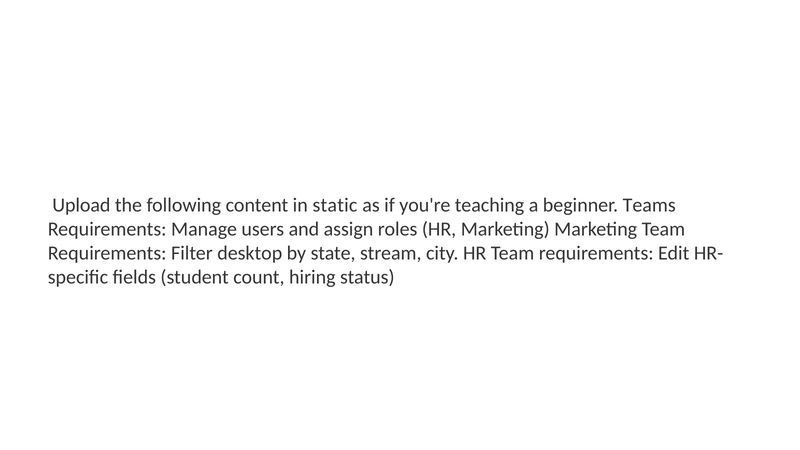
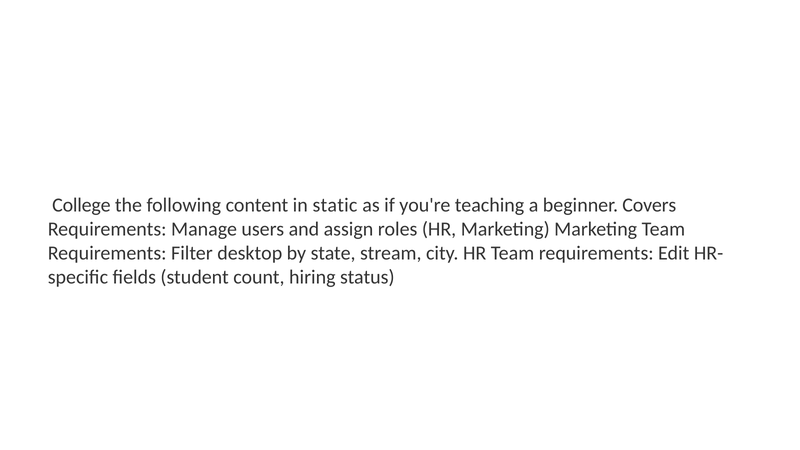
Upload: Upload -> College (81, 205)
Teams: Teams -> Covers (649, 205)
